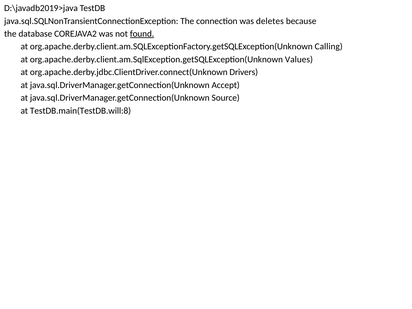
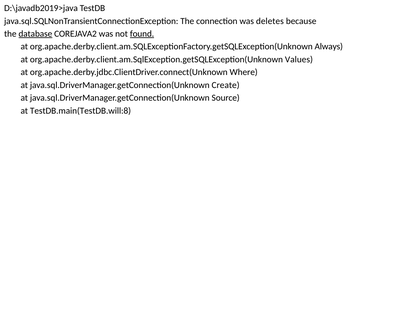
database underline: none -> present (35, 34)
Calling: Calling -> Always (329, 47)
Drivers: Drivers -> Where (244, 72)
Accept: Accept -> Create (226, 85)
